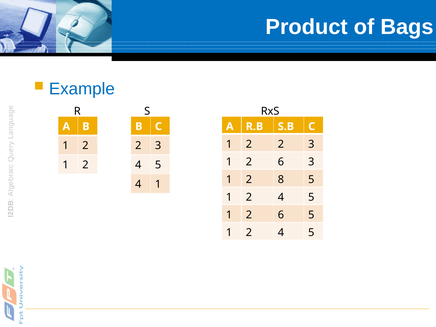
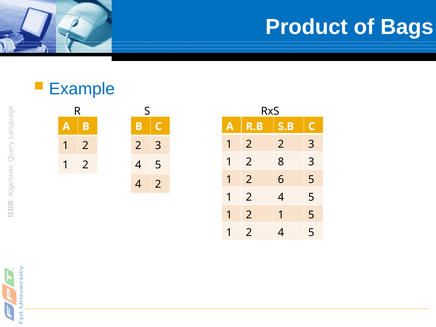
6: 6 -> 8 (281, 162)
8: 8 -> 6 (281, 180)
4 1: 1 -> 2 (158, 184)
6: 6 -> 1 (281, 215)
